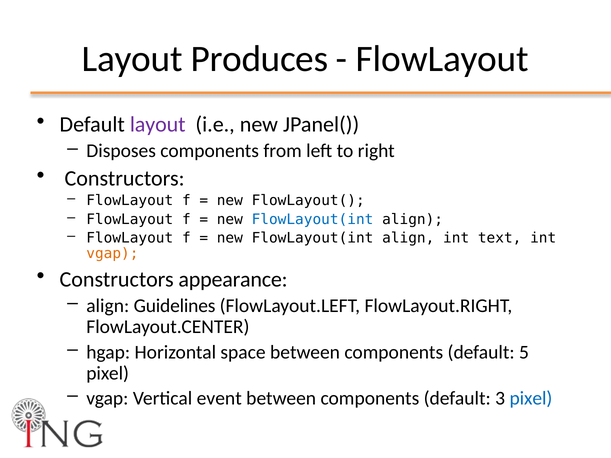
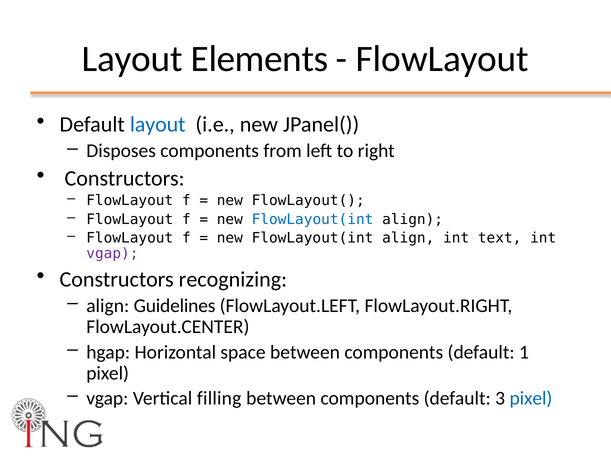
Produces: Produces -> Elements (260, 59)
layout colour: purple -> blue (158, 125)
vgap colour: orange -> purple (112, 254)
appearance: appearance -> recognizing (233, 279)
5: 5 -> 1 (524, 352)
event: event -> filling (219, 399)
